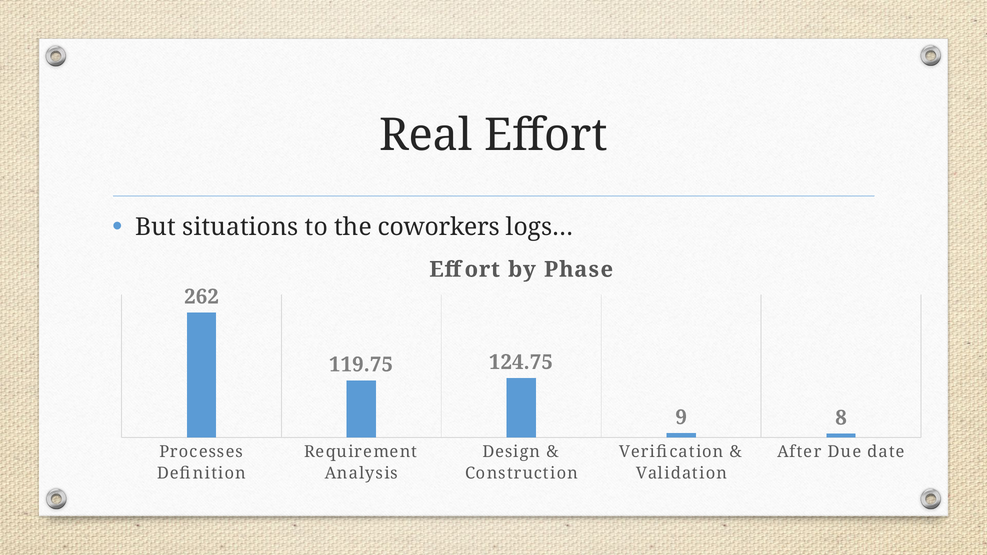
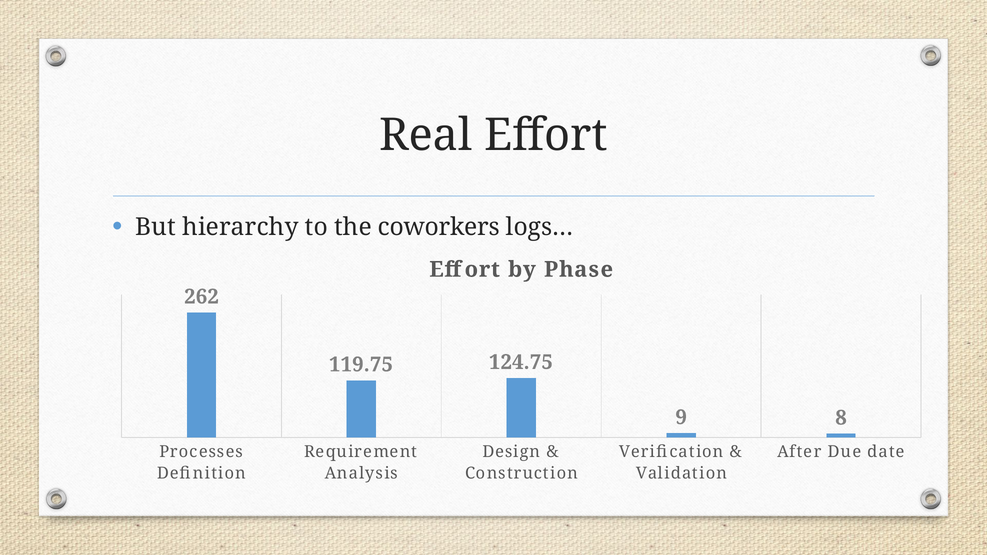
situations: situations -> hierarchy (240, 227)
